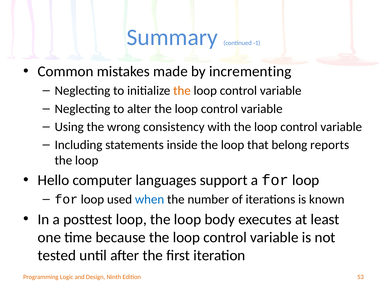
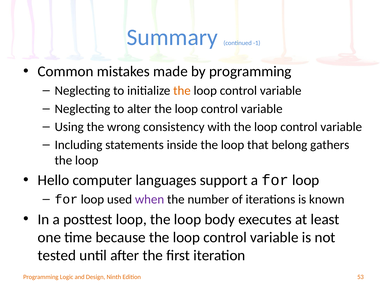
by incrementing: incrementing -> programming (250, 72)
reports: reports -> gathers (330, 145)
when colour: blue -> purple (150, 200)
